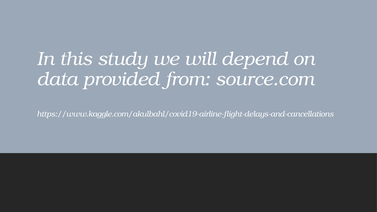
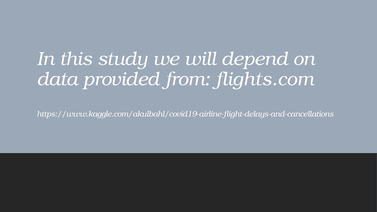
source.com: source.com -> flights.com (264, 79)
